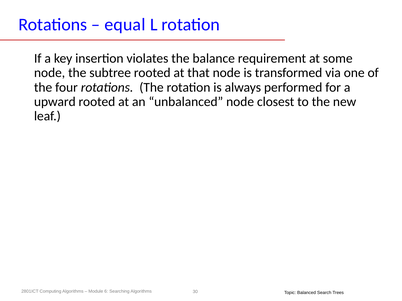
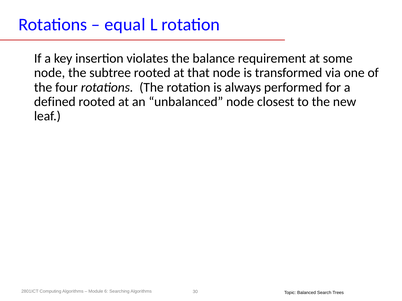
upward: upward -> defined (55, 102)
